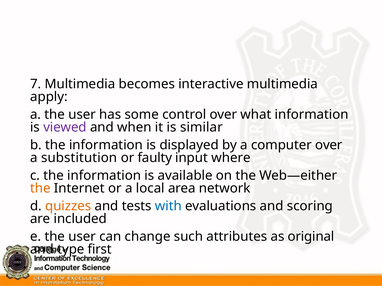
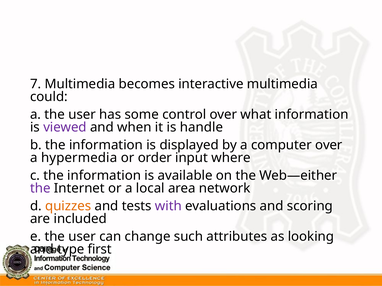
apply: apply -> could (49, 97)
similar: similar -> handle (201, 128)
substitution: substitution -> hypermedia (79, 158)
faulty: faulty -> order (155, 158)
the colour: orange -> purple (40, 189)
with colour: blue -> purple (168, 206)
original: original -> looking (311, 237)
